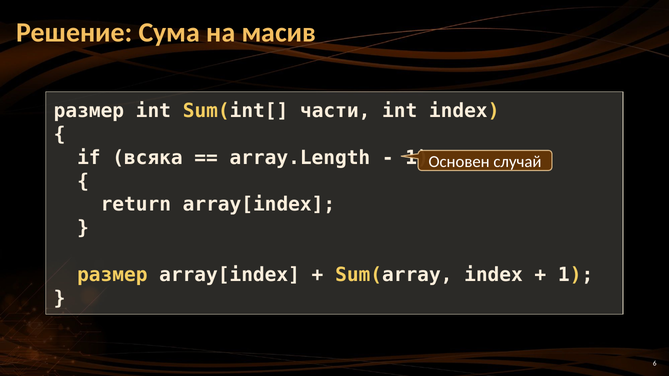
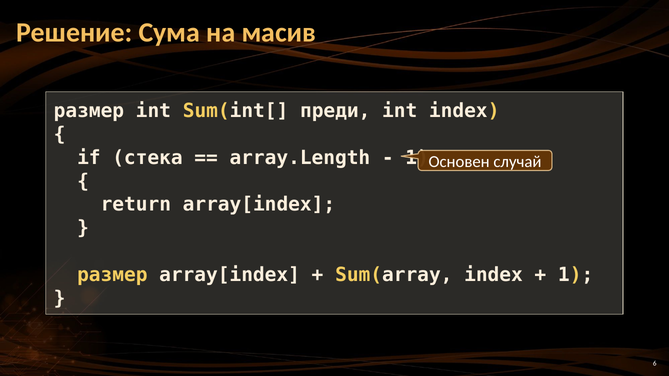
части: части -> преди (335, 111)
всяка: всяка -> стека (147, 158)
